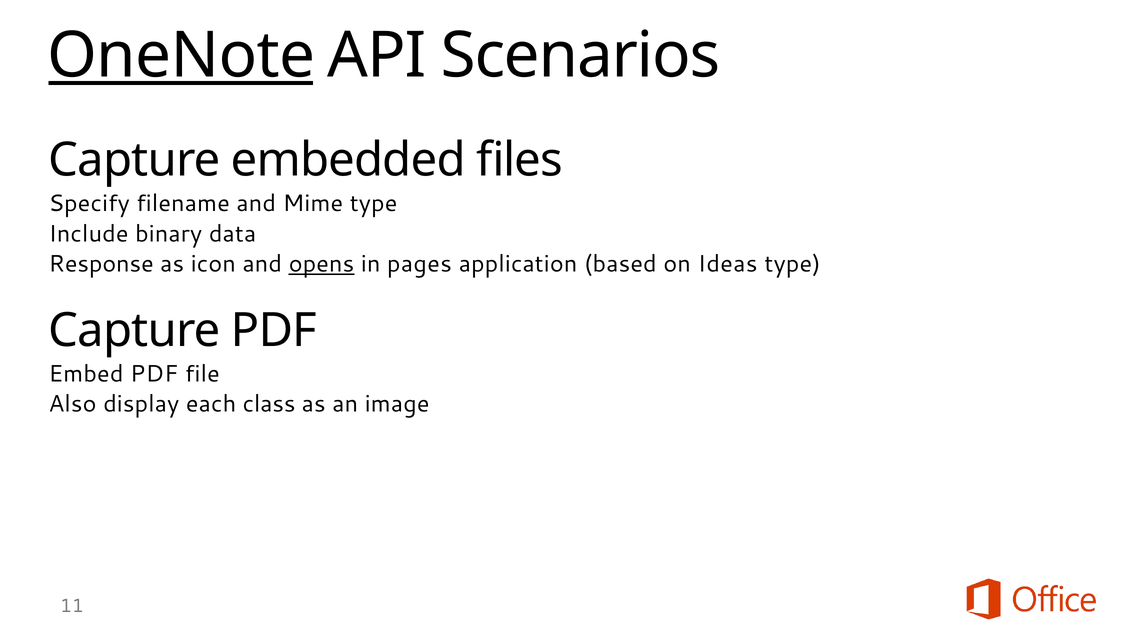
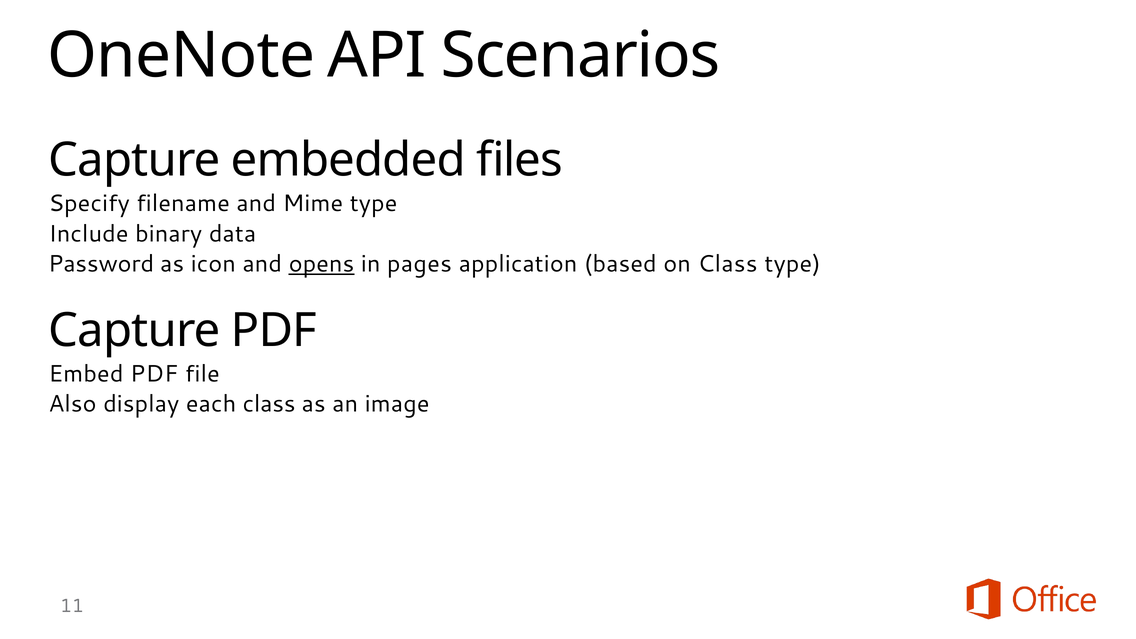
OneNote underline: present -> none (181, 55)
Response: Response -> Password (101, 264)
on Ideas: Ideas -> Class (728, 264)
